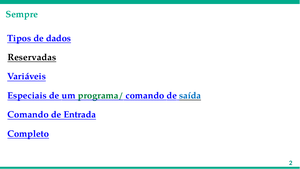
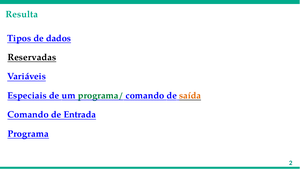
Sempre: Sempre -> Resulta (22, 14)
saída colour: blue -> orange (190, 95)
Completo: Completo -> Programa (28, 134)
